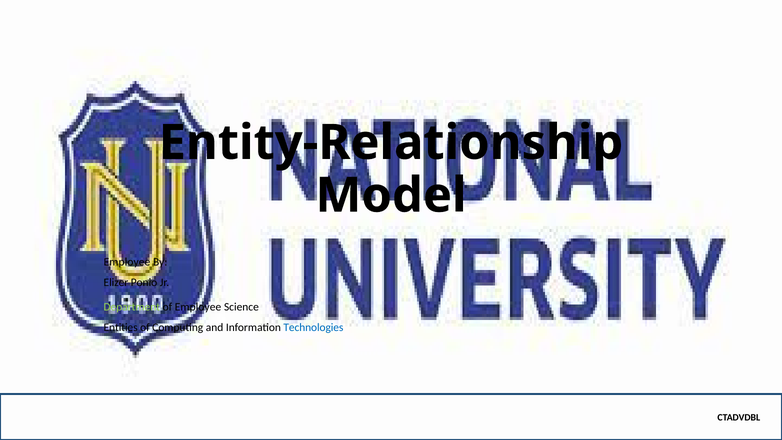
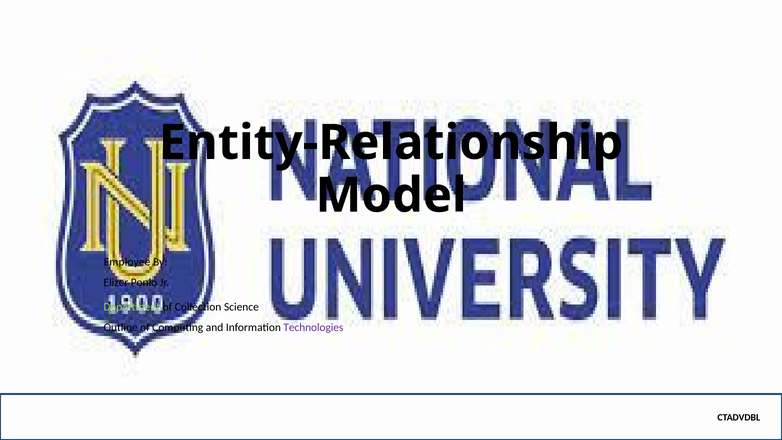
of Employee: Employee -> Collection (198, 307)
Entities: Entities -> Outline (121, 328)
Technologies colour: blue -> purple (313, 328)
